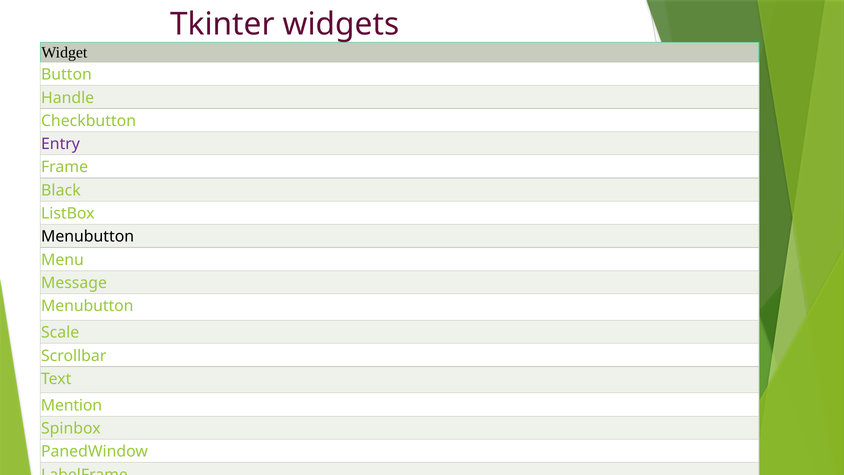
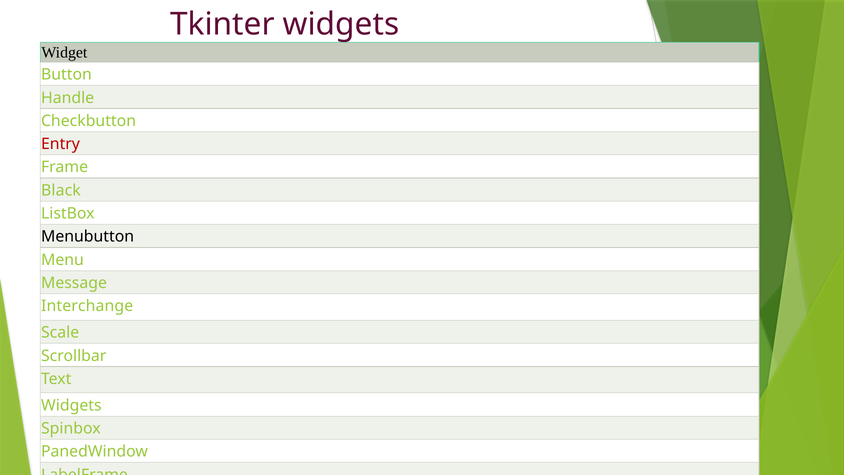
Entry colour: purple -> red (61, 144)
Menubutton: Menubutton -> Interchange (87, 306)
Mention: Mention -> Widgets (71, 405)
